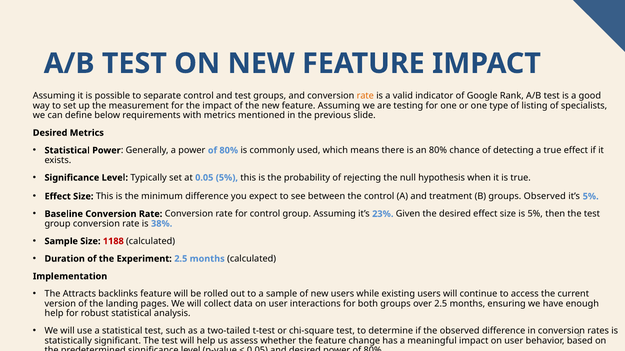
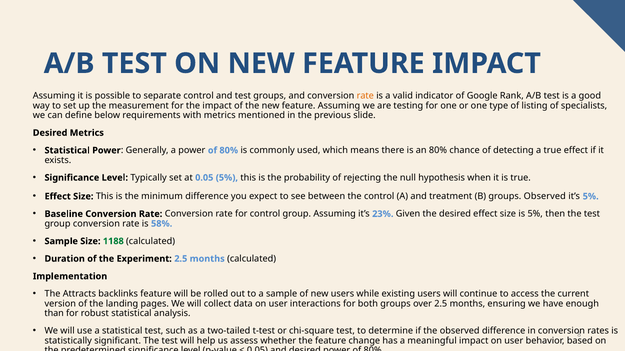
38%: 38% -> 58% (162, 224)
1188 colour: red -> green (113, 242)
help: help -> than (54, 314)
